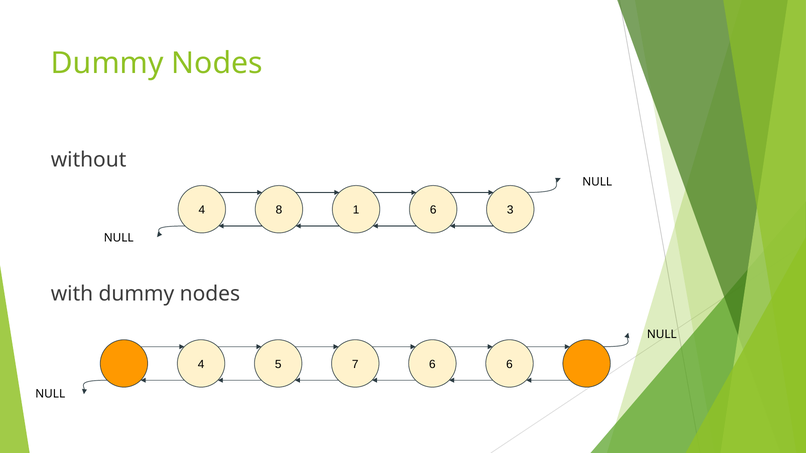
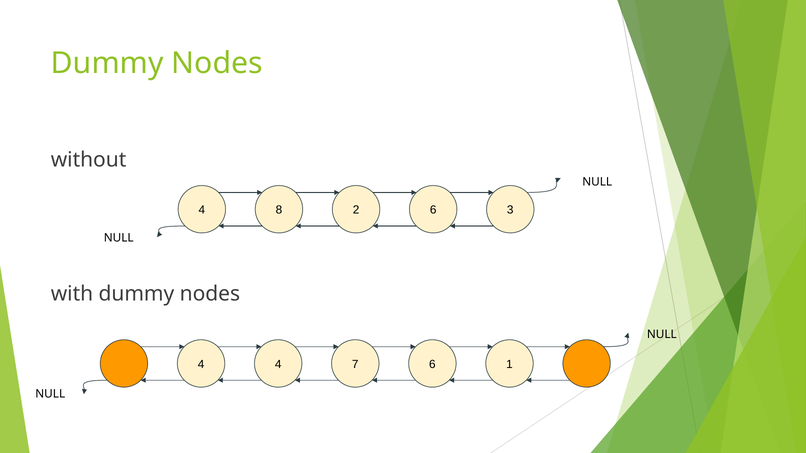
1: 1 -> 2 (356, 210)
4 5: 5 -> 4 (278, 365)
6 6: 6 -> 1 (509, 365)
